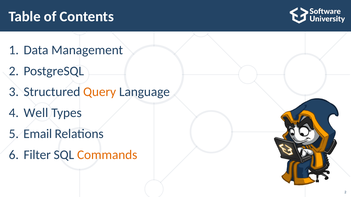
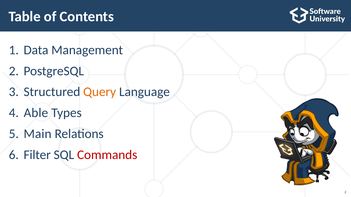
Well: Well -> Able (36, 113)
Email: Email -> Main (38, 134)
Commands colour: orange -> red (107, 155)
